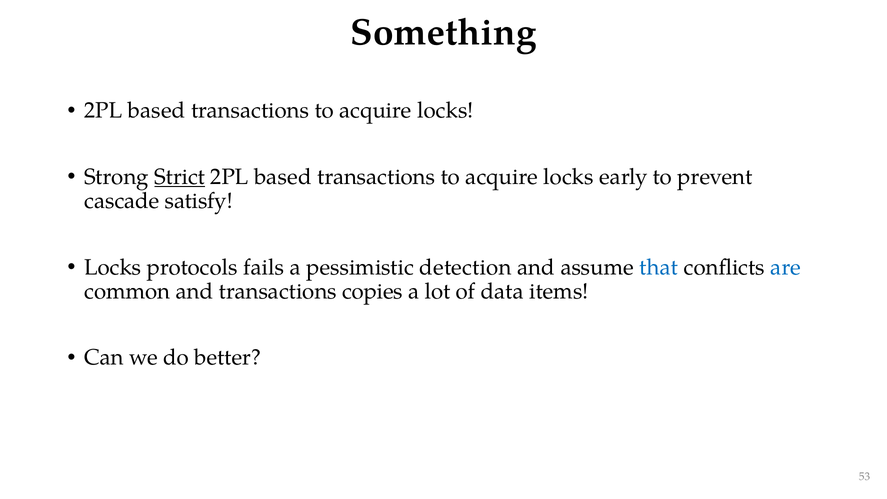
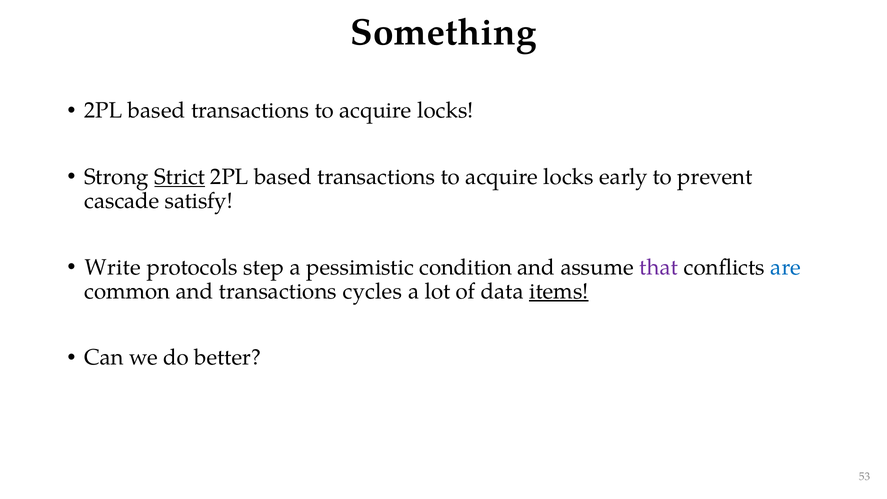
Locks: Locks -> Write (113, 267)
fails: fails -> step (264, 267)
detection: detection -> condition (466, 267)
that colour: blue -> purple (659, 267)
copies: copies -> cycles (372, 291)
items underline: none -> present (559, 291)
